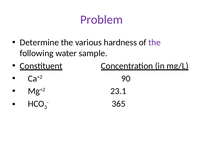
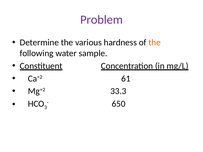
the colour: purple -> orange (155, 43)
90: 90 -> 61 (126, 79)
23.1: 23.1 -> 33.3 (118, 91)
365: 365 -> 650 (119, 104)
